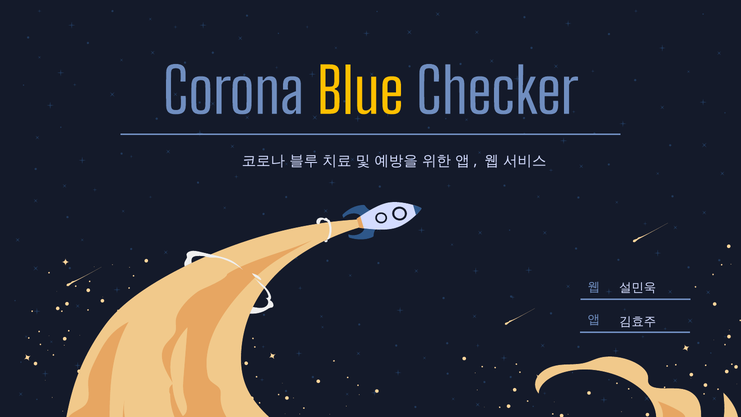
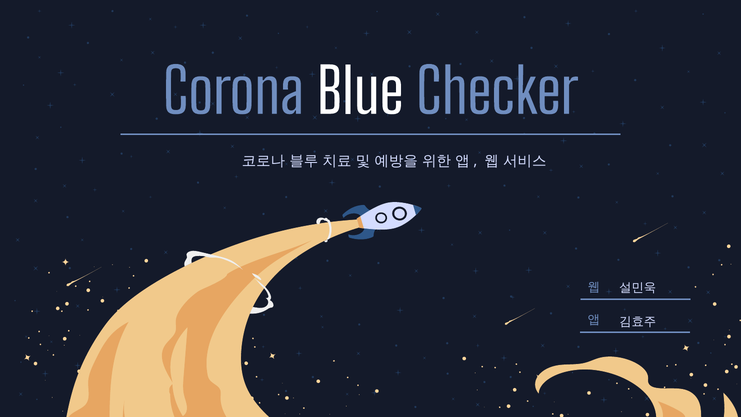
Blue colour: yellow -> white (360, 93)
